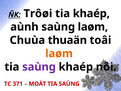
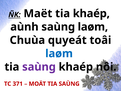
Trôøi: Trôøi -> Maët (38, 13)
thuaän: thuaän -> quyeát (67, 40)
laøm colour: orange -> blue (59, 53)
